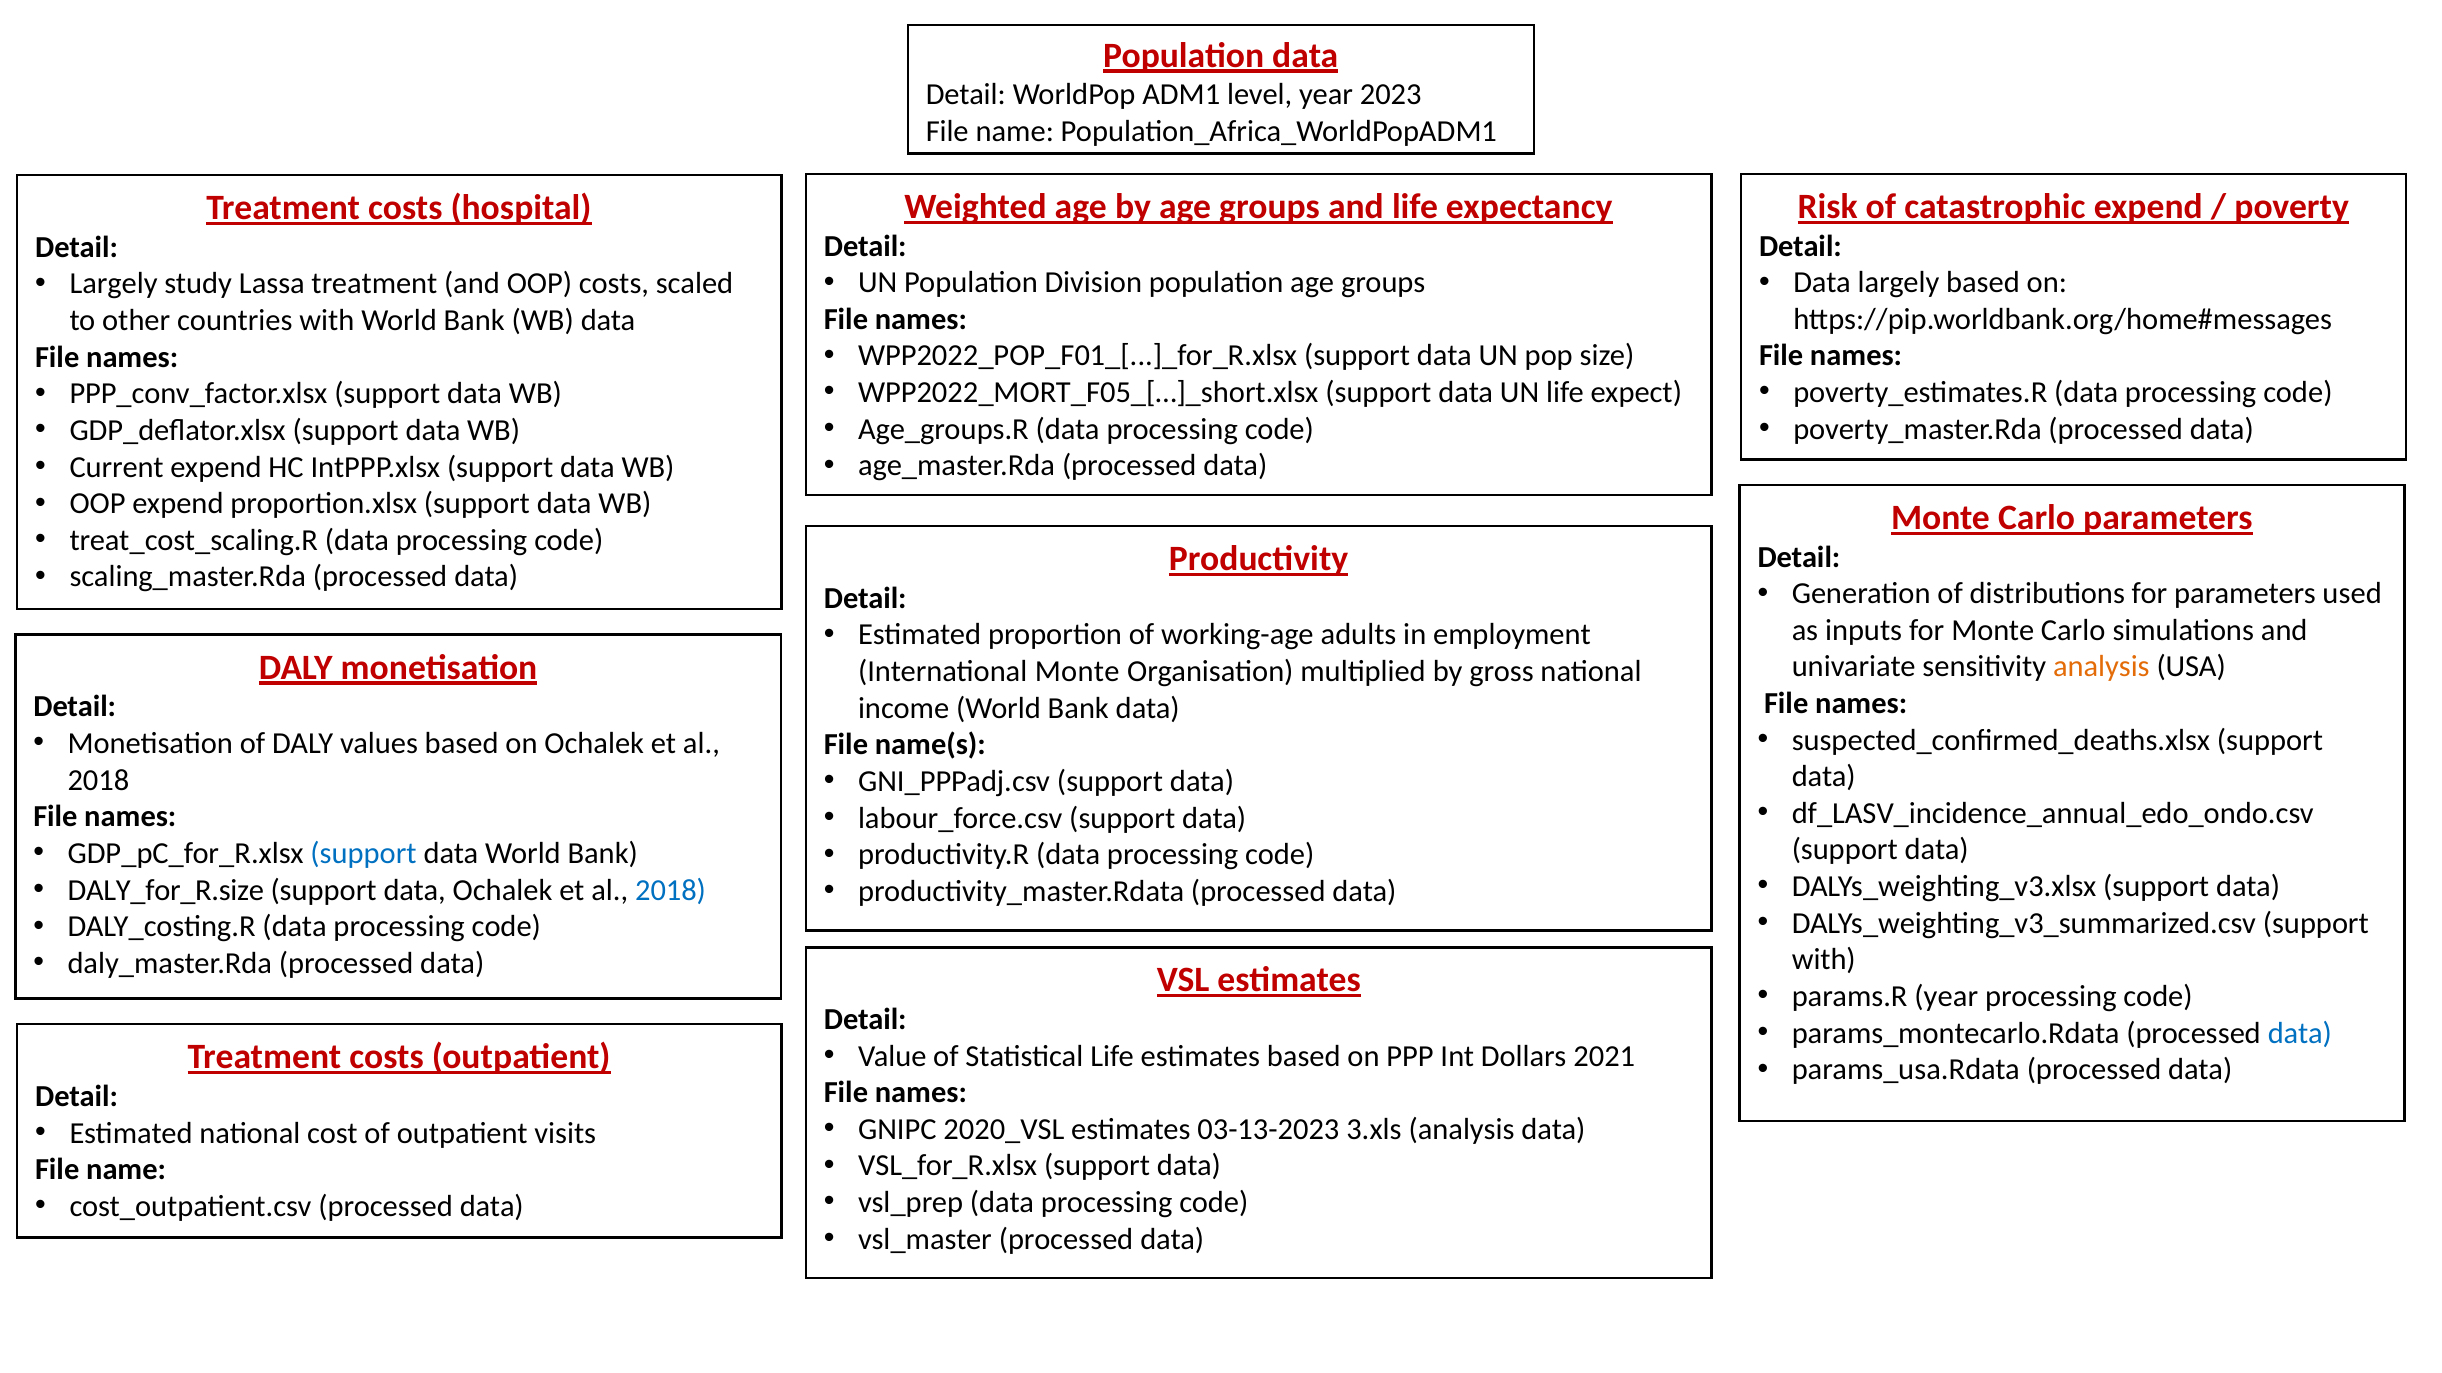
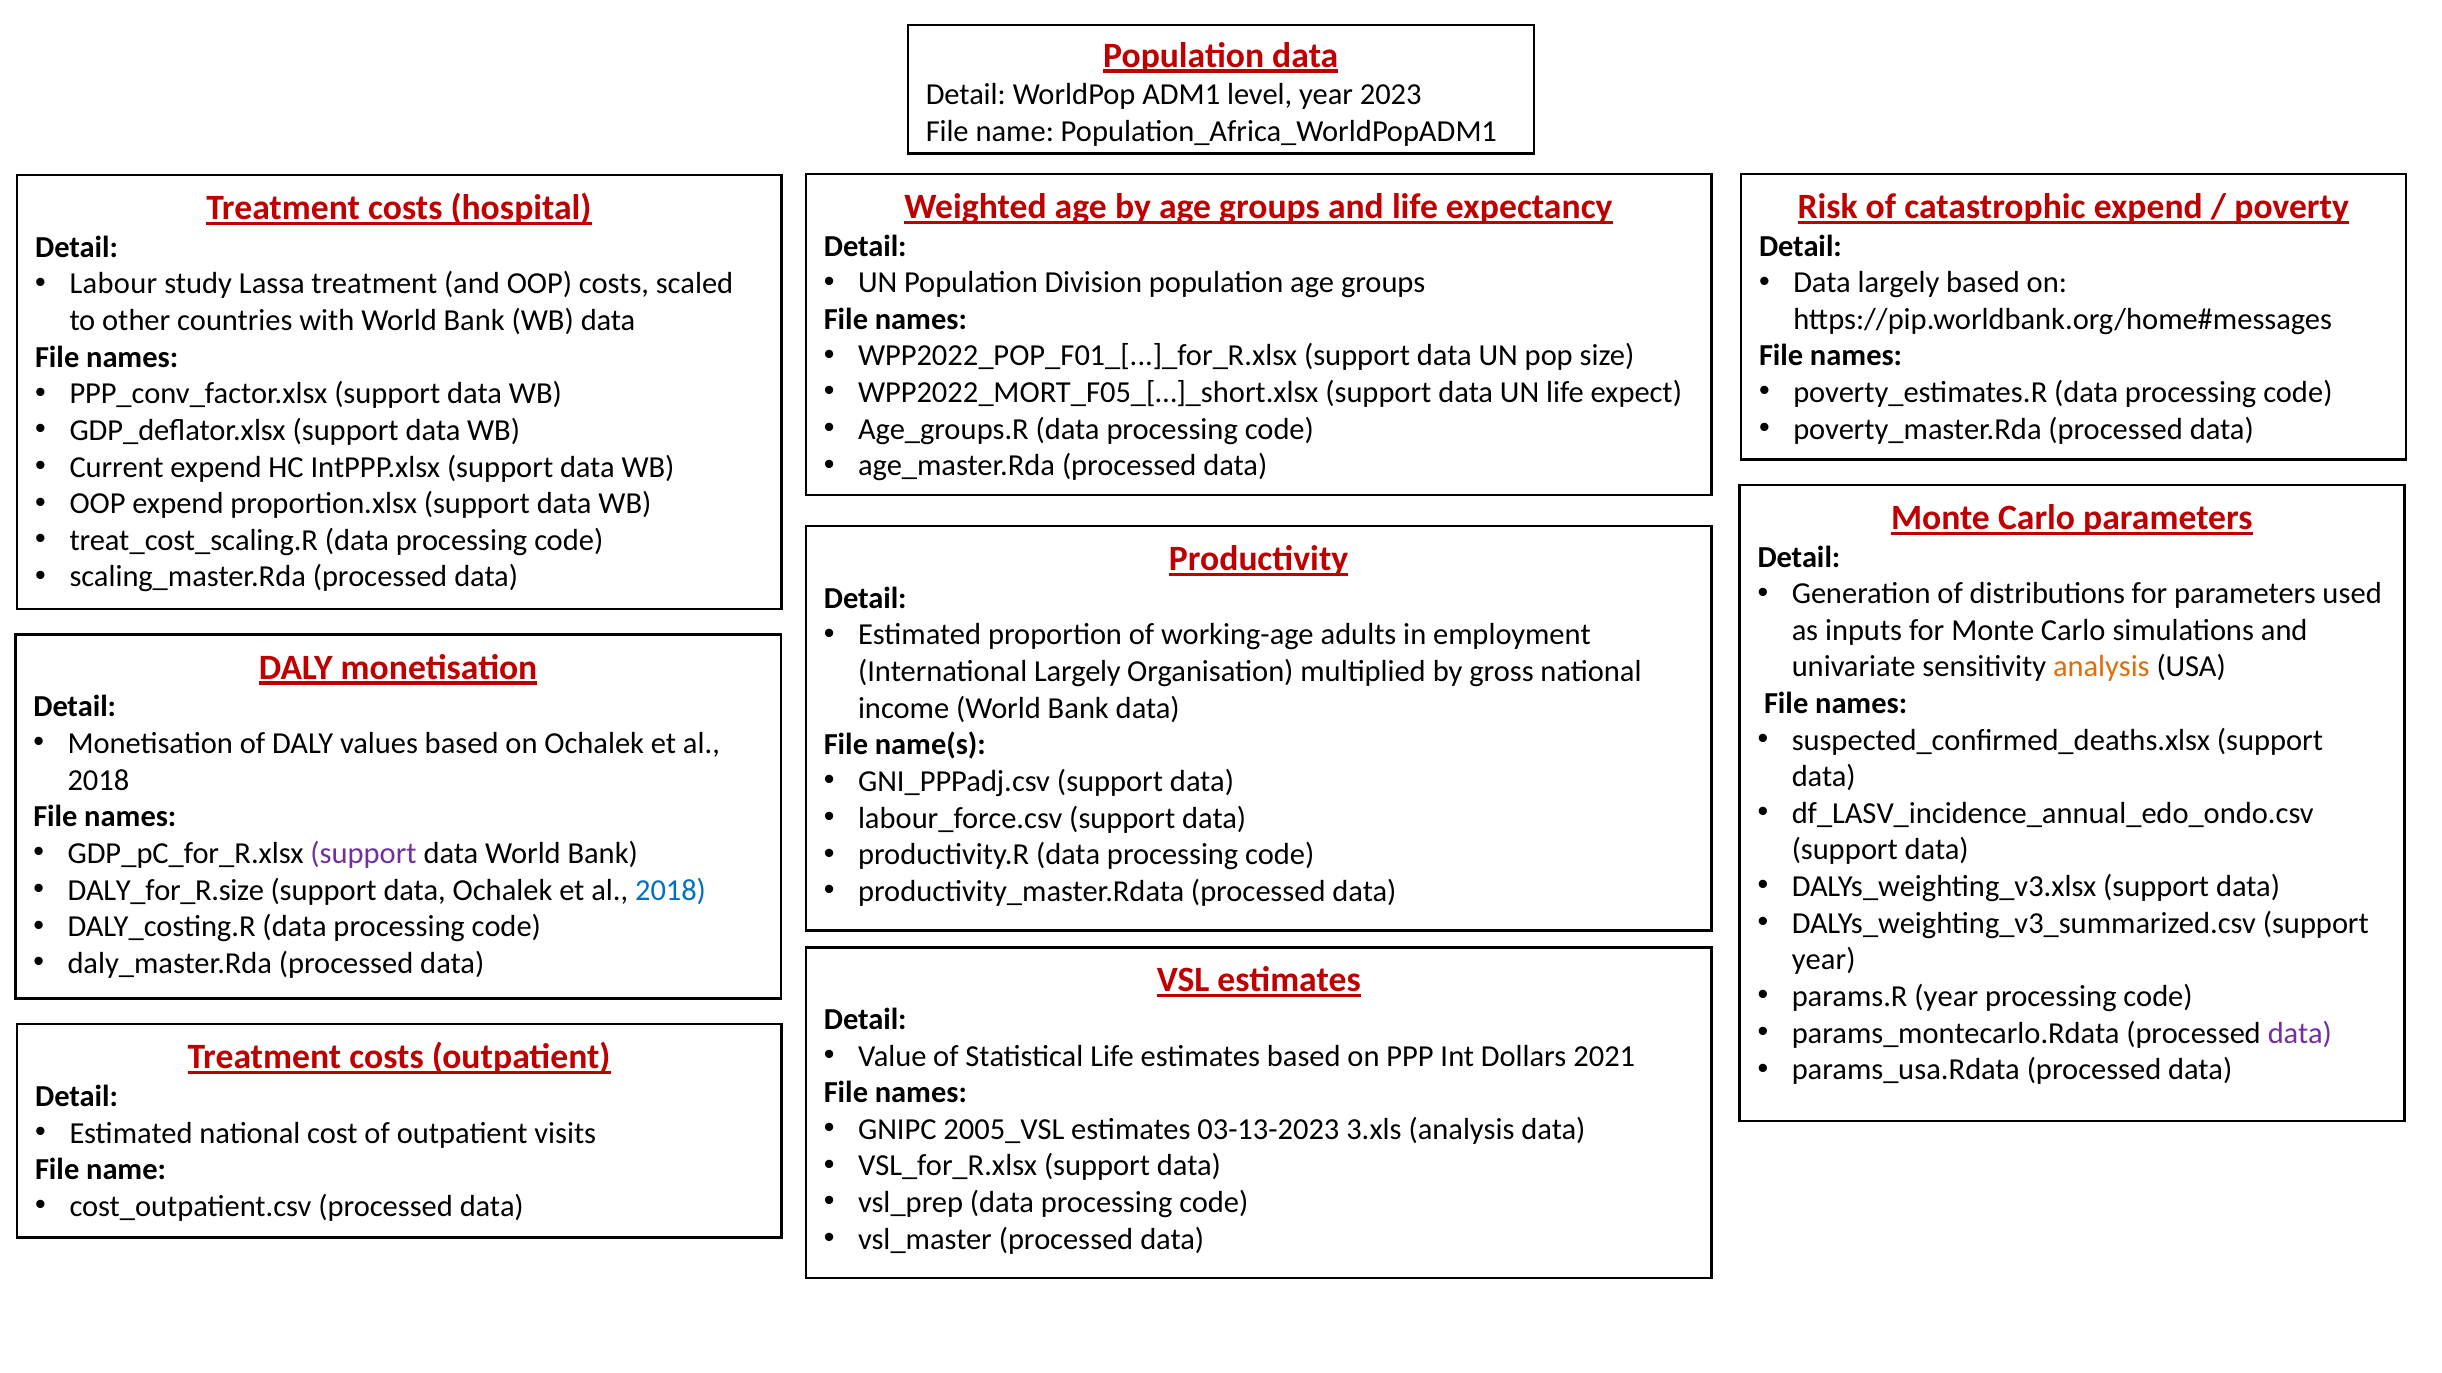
Largely: Largely -> Labour (113, 284)
International Monte: Monte -> Largely (1077, 672)
support colour: blue -> purple (364, 854)
with: with -> year (1824, 960)
data colour: blue -> purple (2300, 1033)
2020_VSL: 2020_VSL -> 2005_VSL (1004, 1130)
